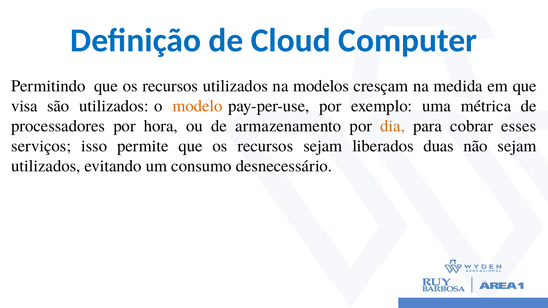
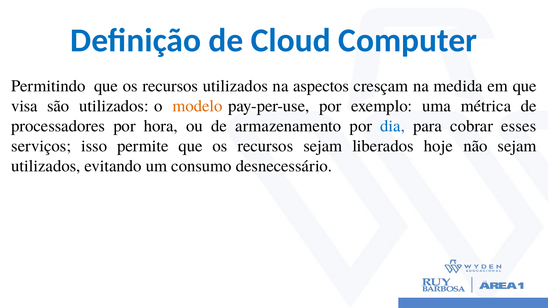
modelos: modelos -> aspectos (321, 86)
dia colour: orange -> blue (393, 126)
duas: duas -> hoje (438, 146)
